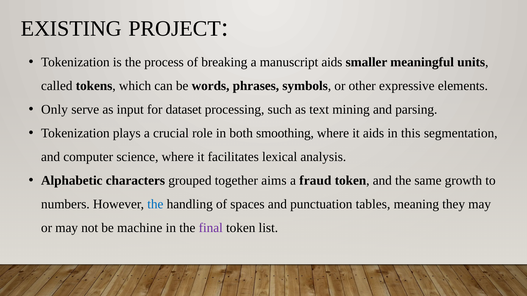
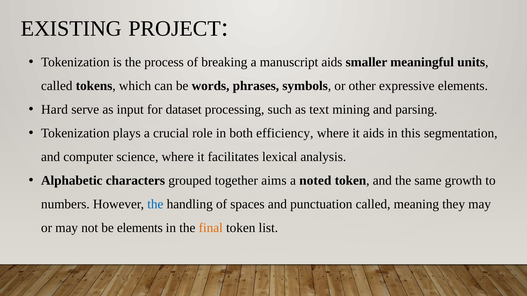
Only: Only -> Hard (55, 110)
smoothing: smoothing -> efficiency (285, 133)
fraud: fraud -> noted (315, 181)
punctuation tables: tables -> called (373, 205)
be machine: machine -> elements (140, 228)
final colour: purple -> orange (211, 228)
